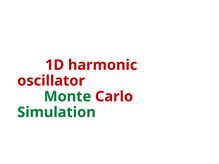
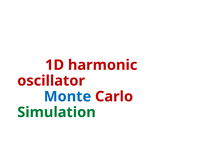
Monte colour: green -> blue (68, 97)
